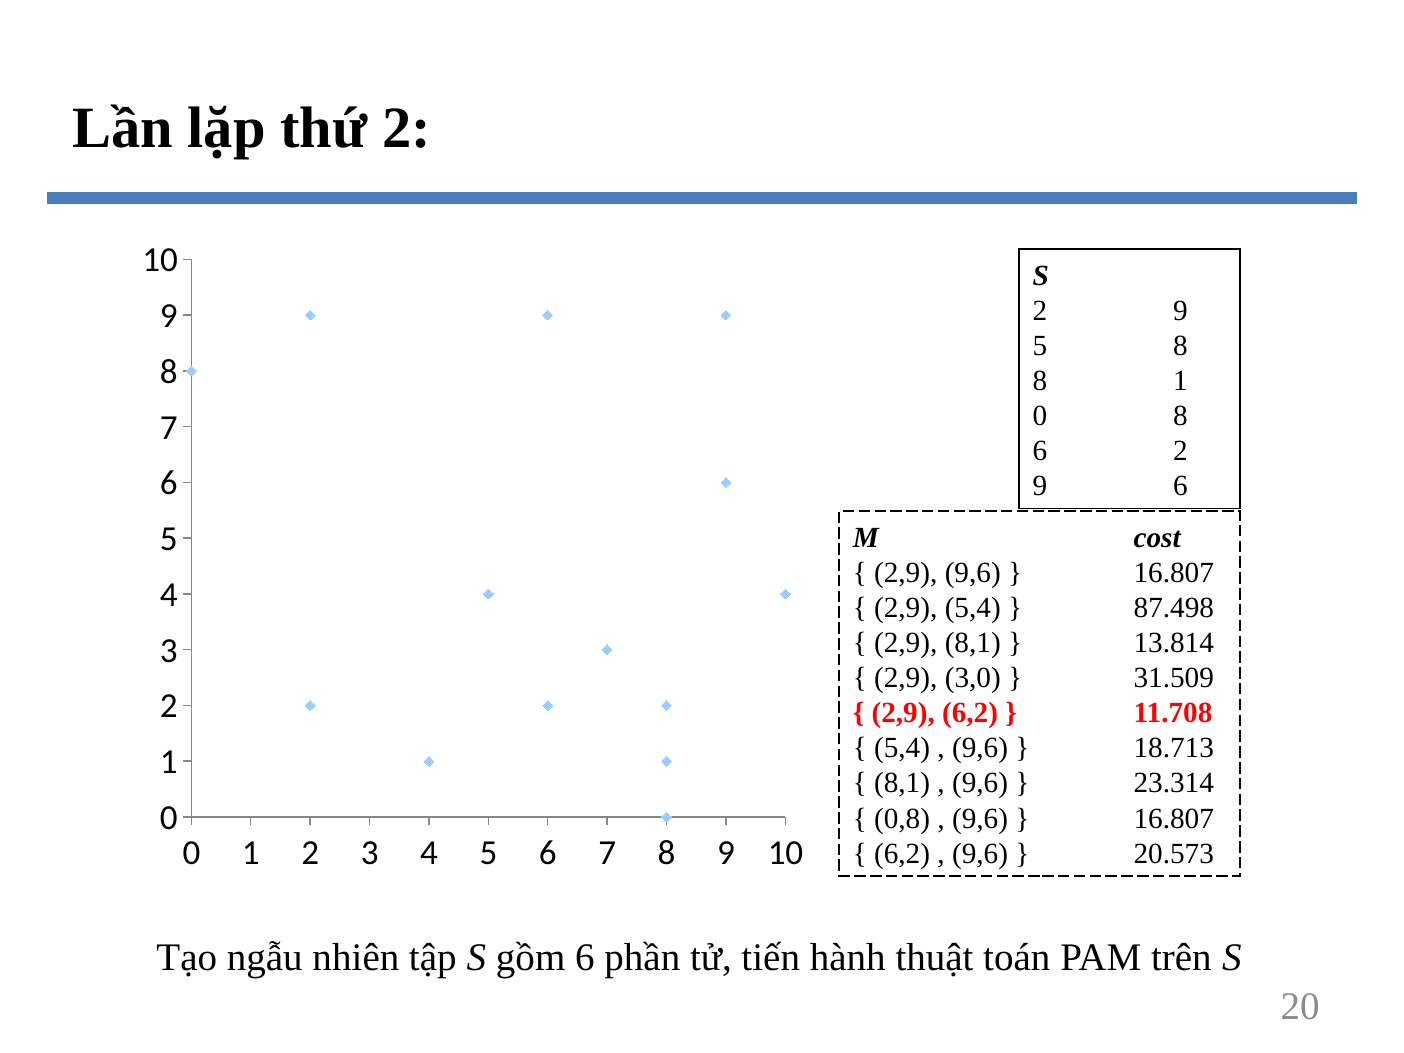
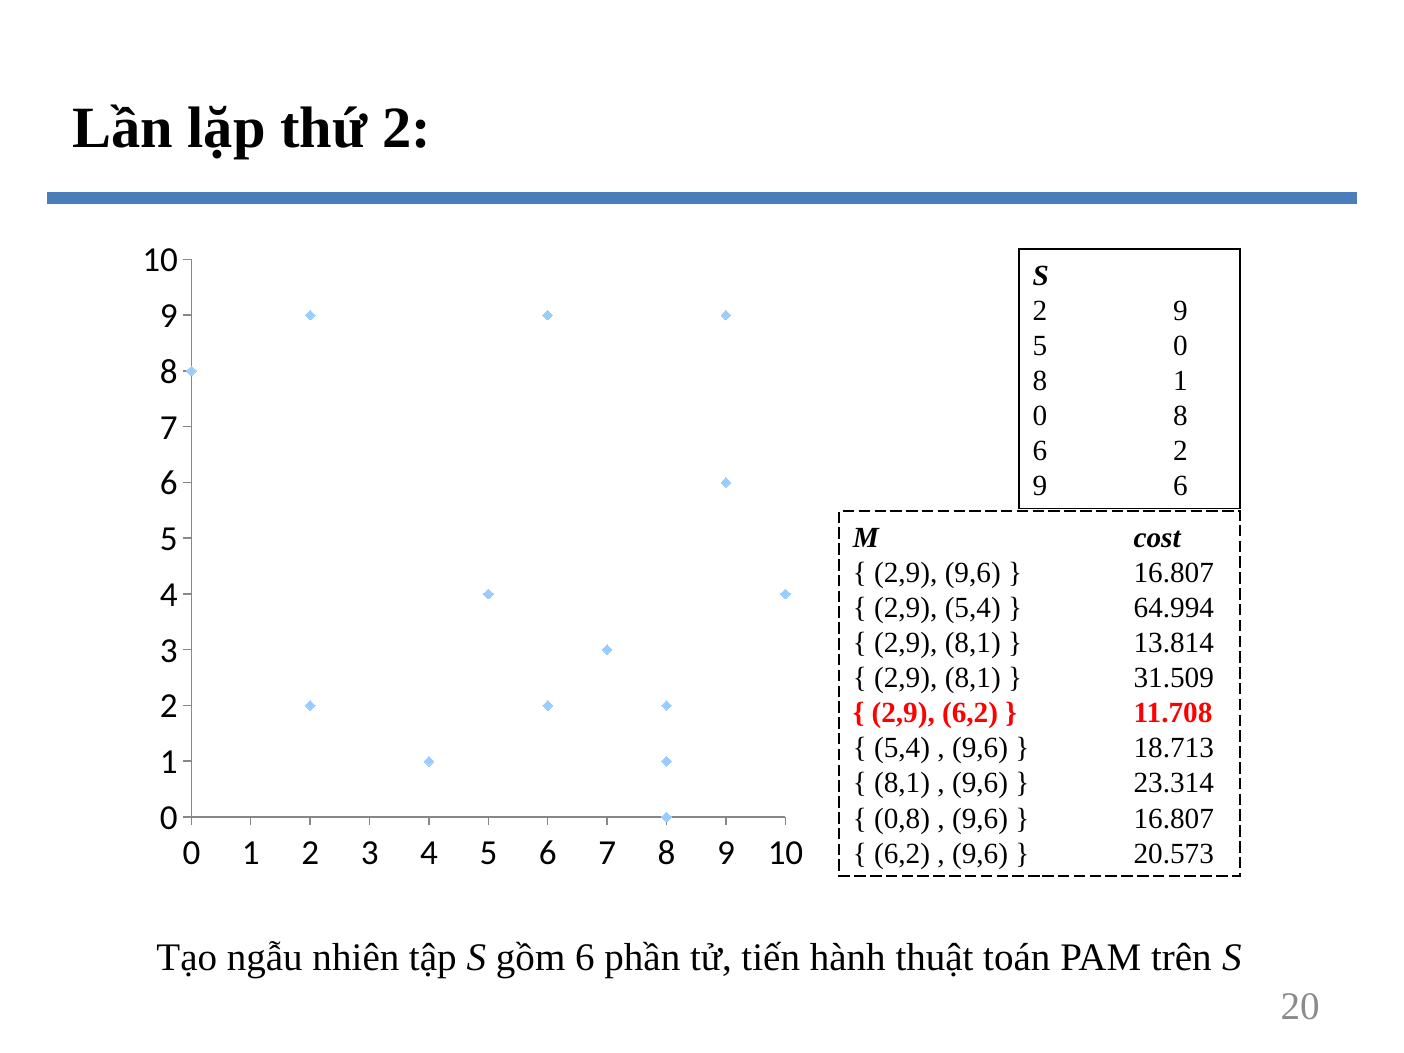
5 8: 8 -> 0 (1180, 346)
87.498: 87.498 -> 64.994 (1174, 608)
3,0: 3,0 -> 8,1 (973, 678)
